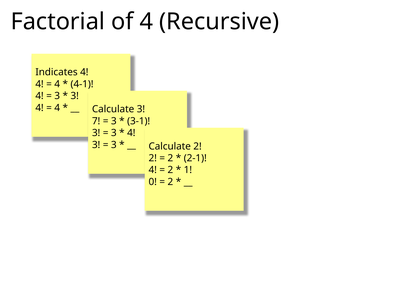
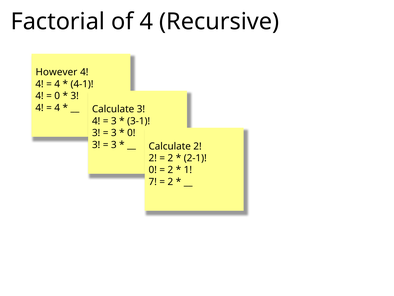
Indicates: Indicates -> However (56, 72)
3: 3 -> 0 (57, 96)
7: 7 -> 4 (96, 121)
4: 4 -> 0 (131, 133)
4: 4 -> 0 (153, 170)
0: 0 -> 7 (153, 181)
